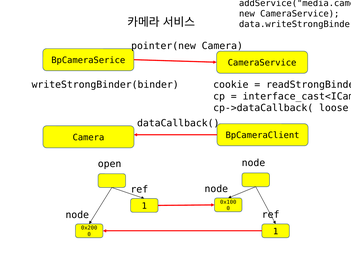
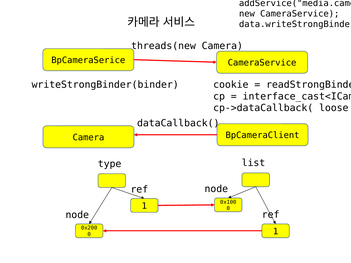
pointer(new: pointer(new -> threads(new (163, 46)
node: node -> list (253, 163)
open: open -> type (110, 164)
